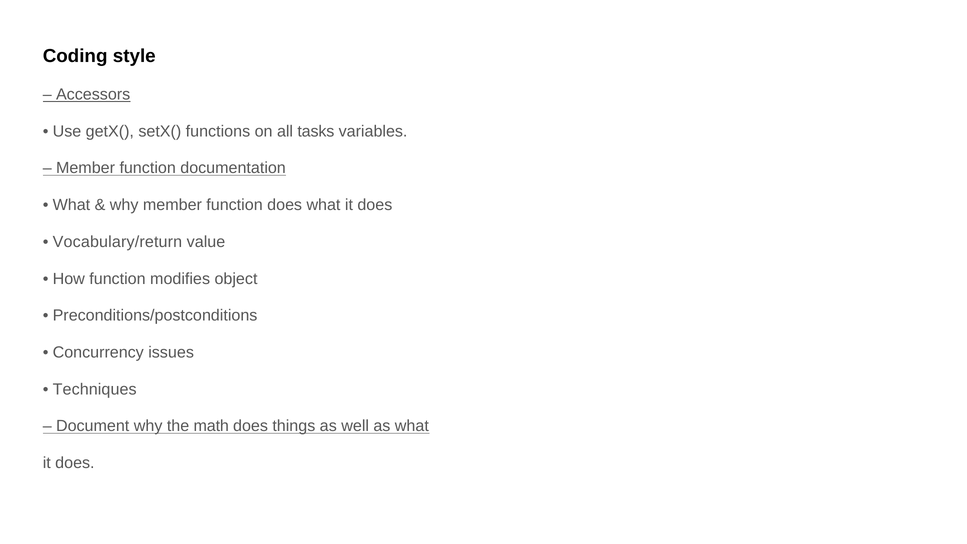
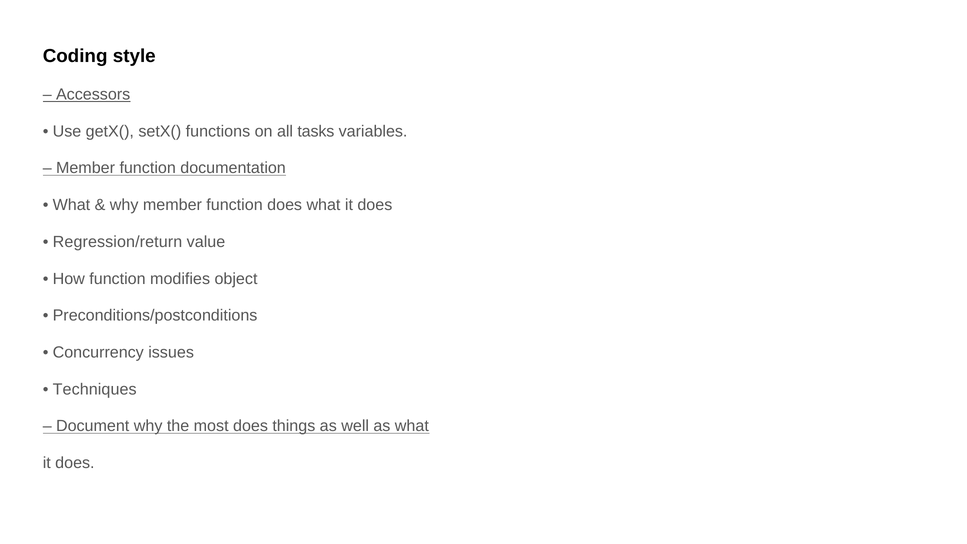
Vocabulary/return: Vocabulary/return -> Regression/return (117, 242)
math: math -> most (211, 426)
